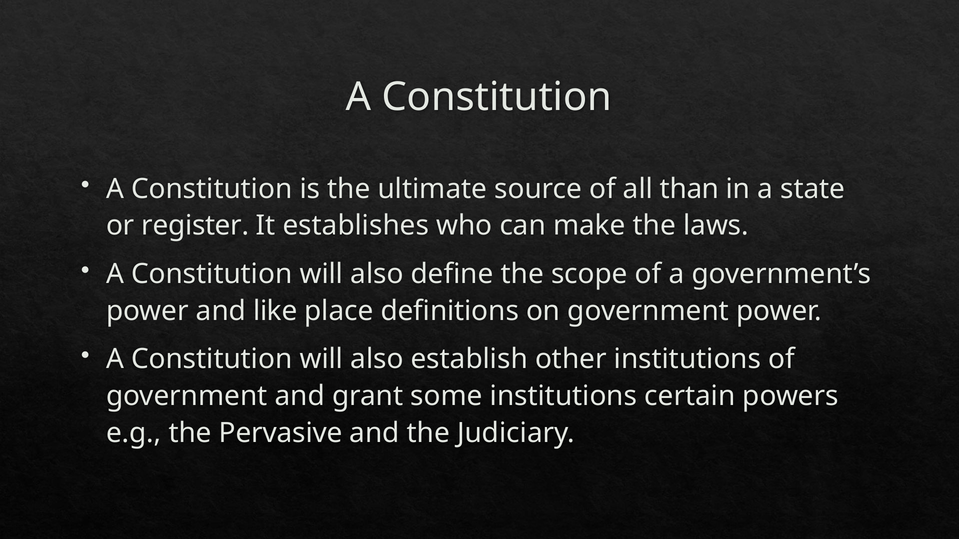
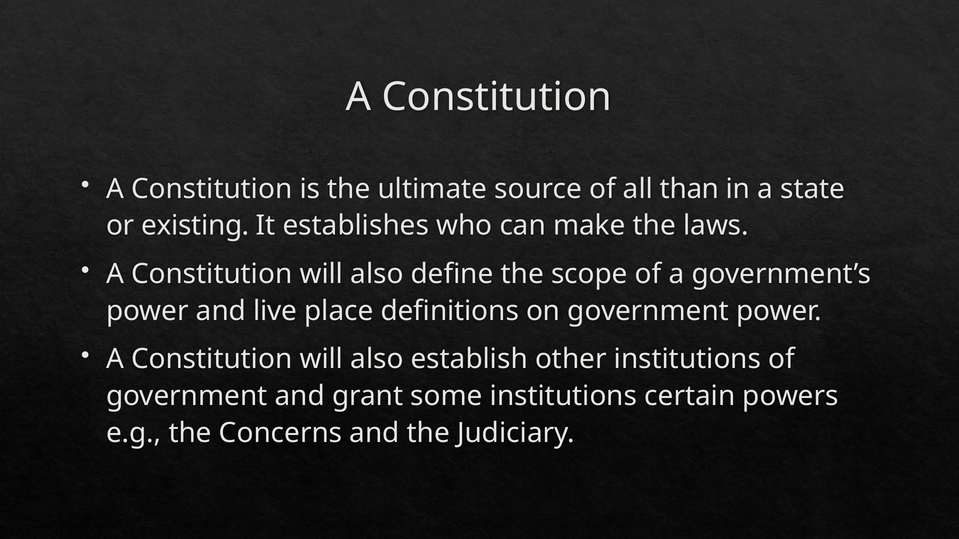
register: register -> existing (195, 226)
like: like -> live (275, 311)
Pervasive: Pervasive -> Concerns (281, 433)
